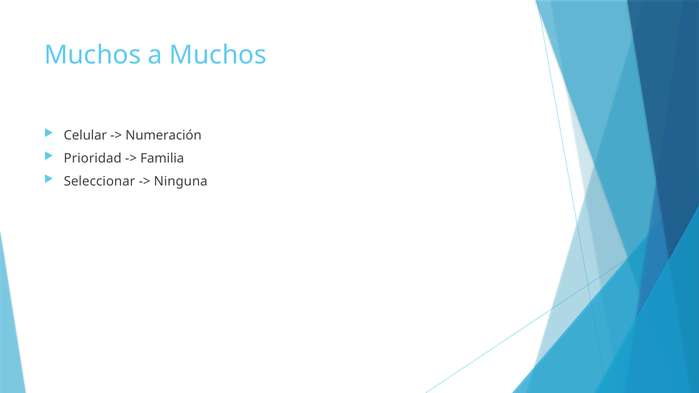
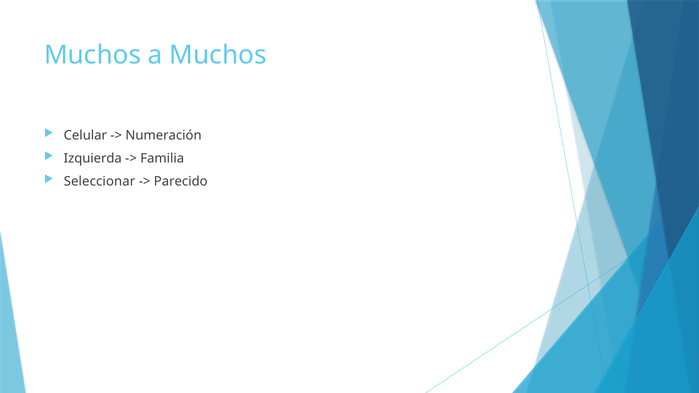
Prioridad: Prioridad -> Izquierda (93, 158)
Ninguna: Ninguna -> Parecido (181, 181)
